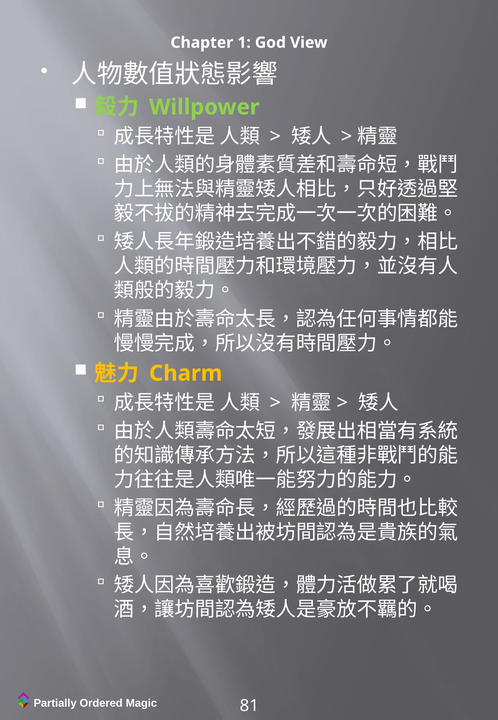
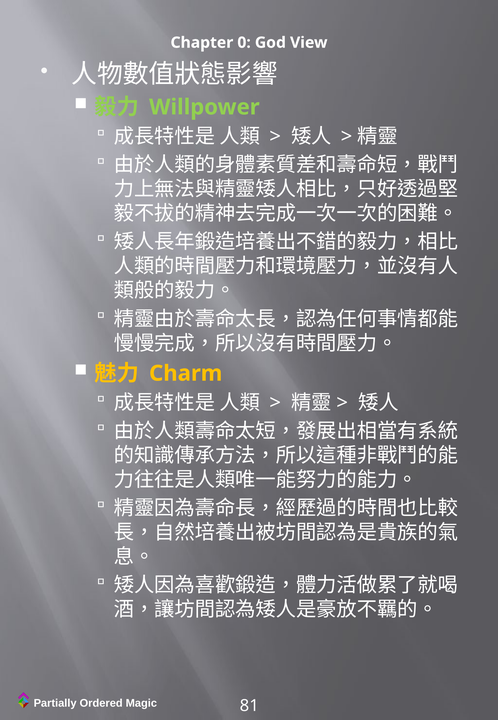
1: 1 -> 0 (244, 43)
